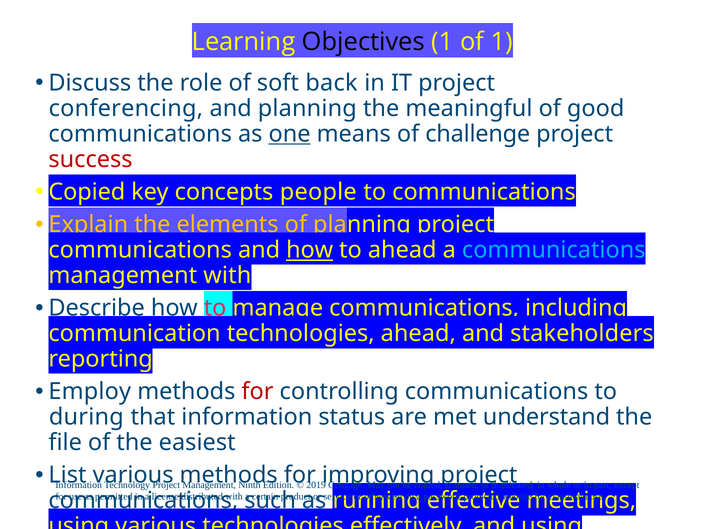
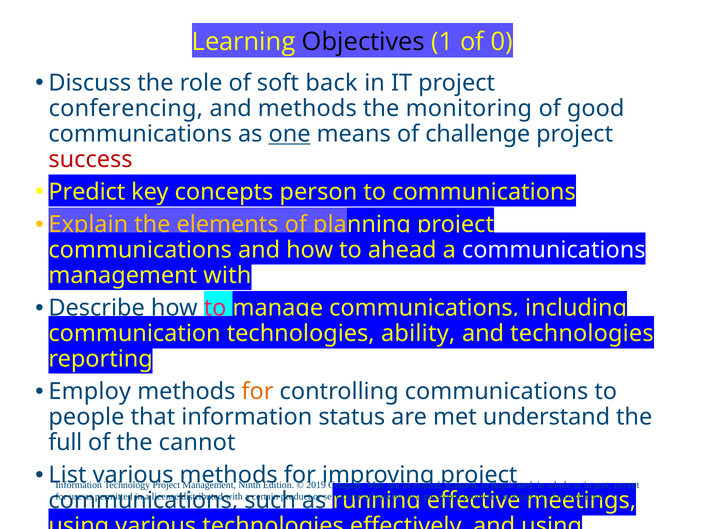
of 1: 1 -> 0 (502, 42)
and planning: planning -> methods (307, 108)
meaningful: meaningful -> monitoring (469, 108)
Copied: Copied -> Predict (87, 192)
people: people -> person (318, 192)
how underline: present -> none (310, 250)
communications colour: light blue -> white (554, 250)
technologies ahead: ahead -> ability (418, 333)
and stakeholders: stakeholders -> technologies (582, 333)
for colour: red -> orange (257, 392)
during: during -> people (86, 417)
file: file -> full (65, 442)
easiest: easiest -> cannot (197, 442)
